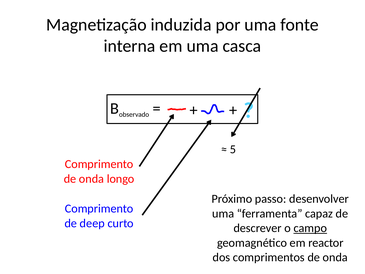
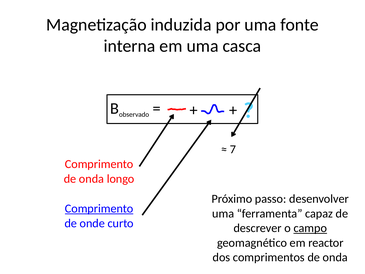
5: 5 -> 7 (233, 149)
Comprimento underline: none -> present (99, 208)
deep: deep -> onde (92, 223)
